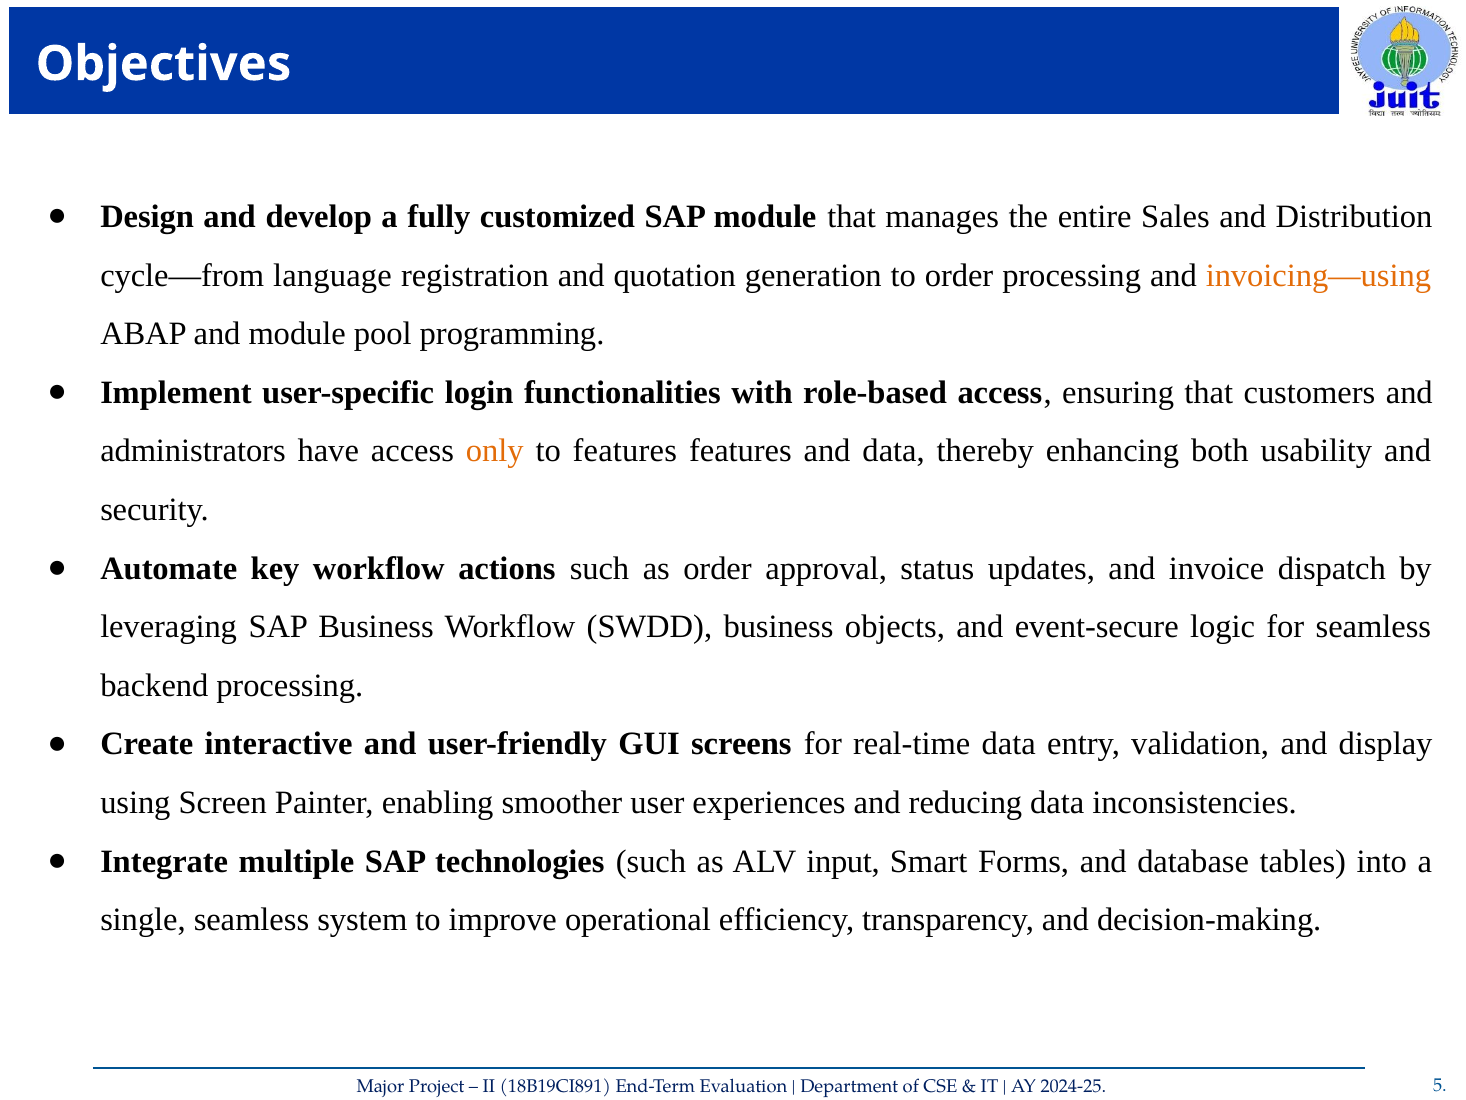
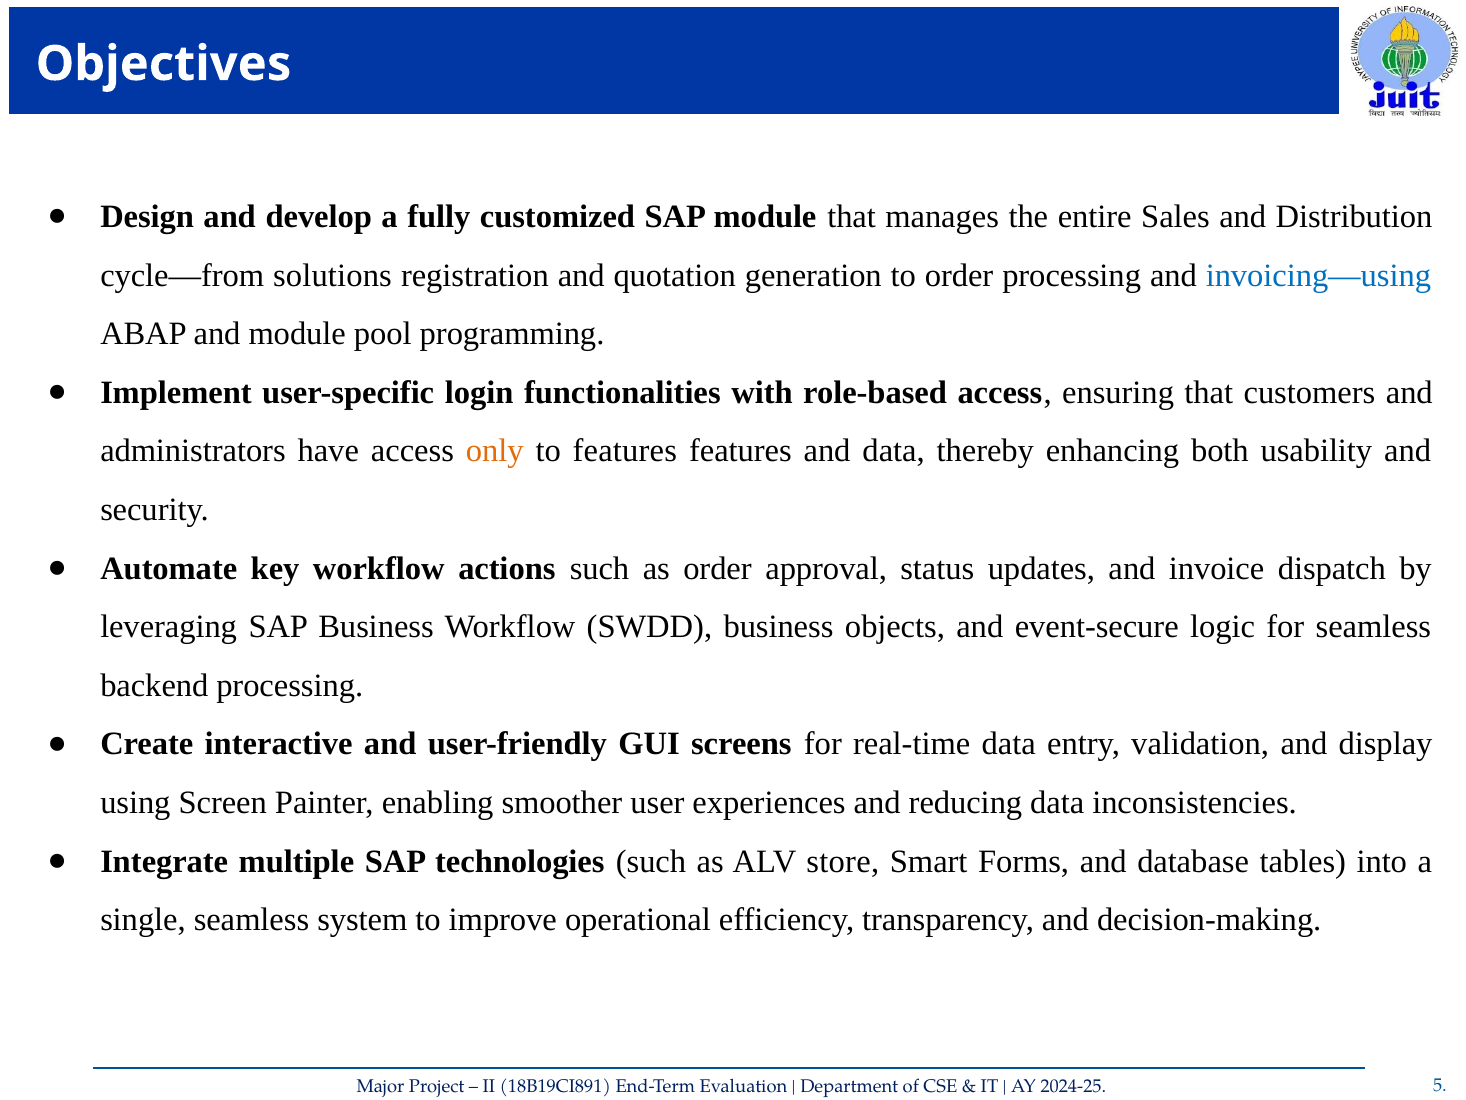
language: language -> solutions (332, 275)
invoicing—using colour: orange -> blue (1318, 275)
input: input -> store (843, 861)
